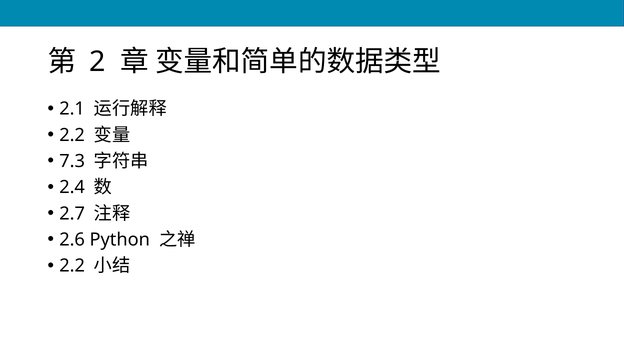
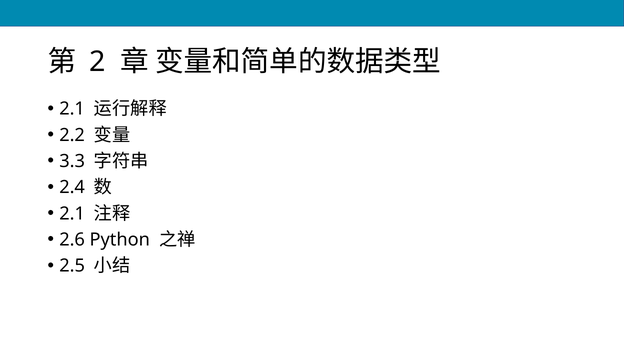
7.3: 7.3 -> 3.3 (72, 161)
2.7: 2.7 -> 2.1 (72, 214)
2.2: 2.2 -> 2.5 (72, 266)
